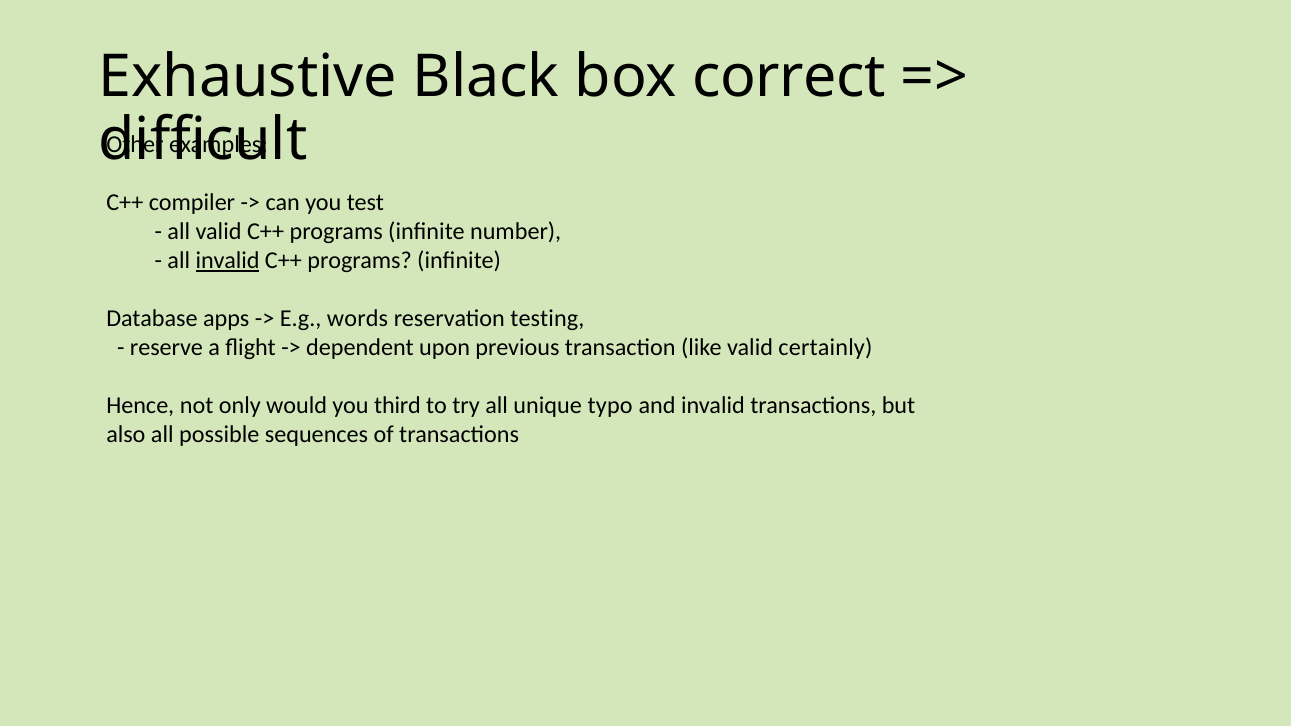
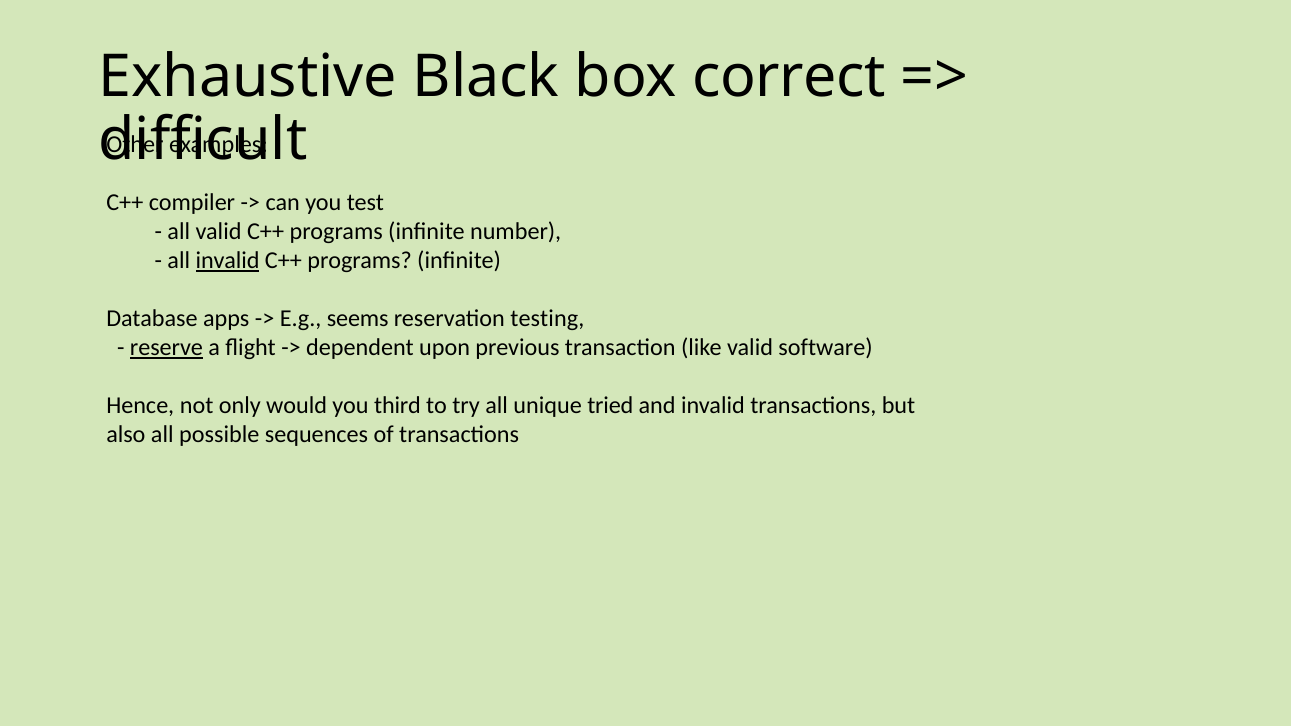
words: words -> seems (358, 319)
reserve underline: none -> present (166, 348)
certainly: certainly -> software (826, 348)
typo: typo -> tried (610, 406)
